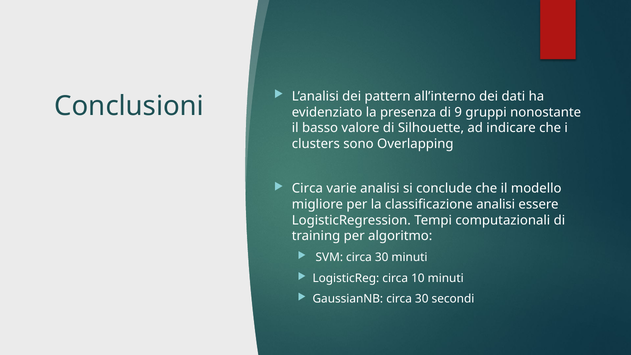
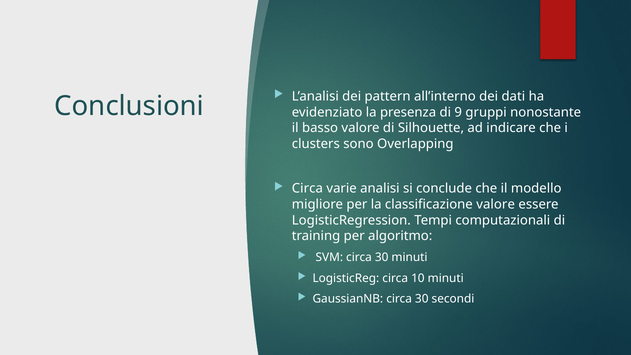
classificazione analisi: analisi -> valore (496, 204)
